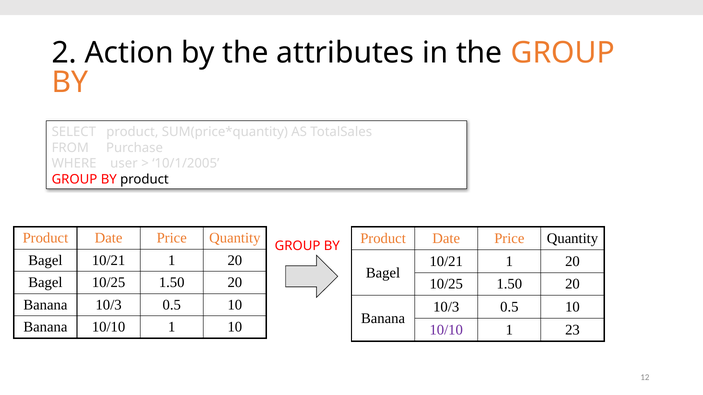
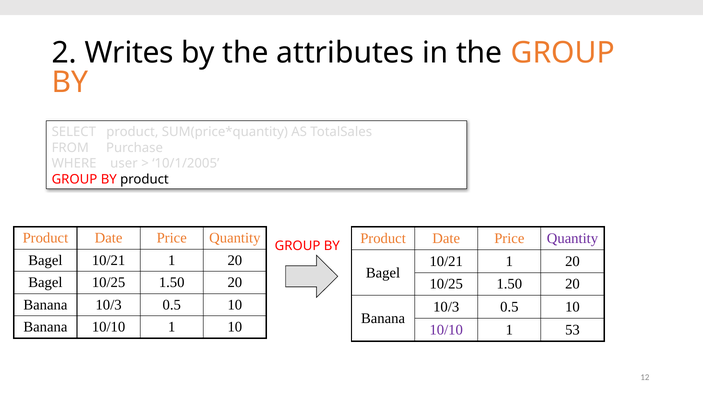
Action: Action -> Writes (129, 53)
Quantity colour: black -> purple (572, 239)
23: 23 -> 53 (572, 330)
